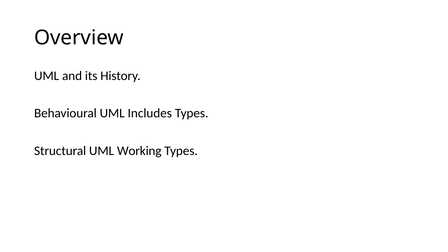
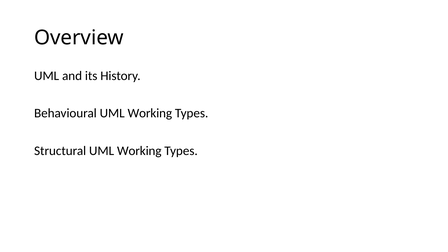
Behavioural UML Includes: Includes -> Working (150, 113)
